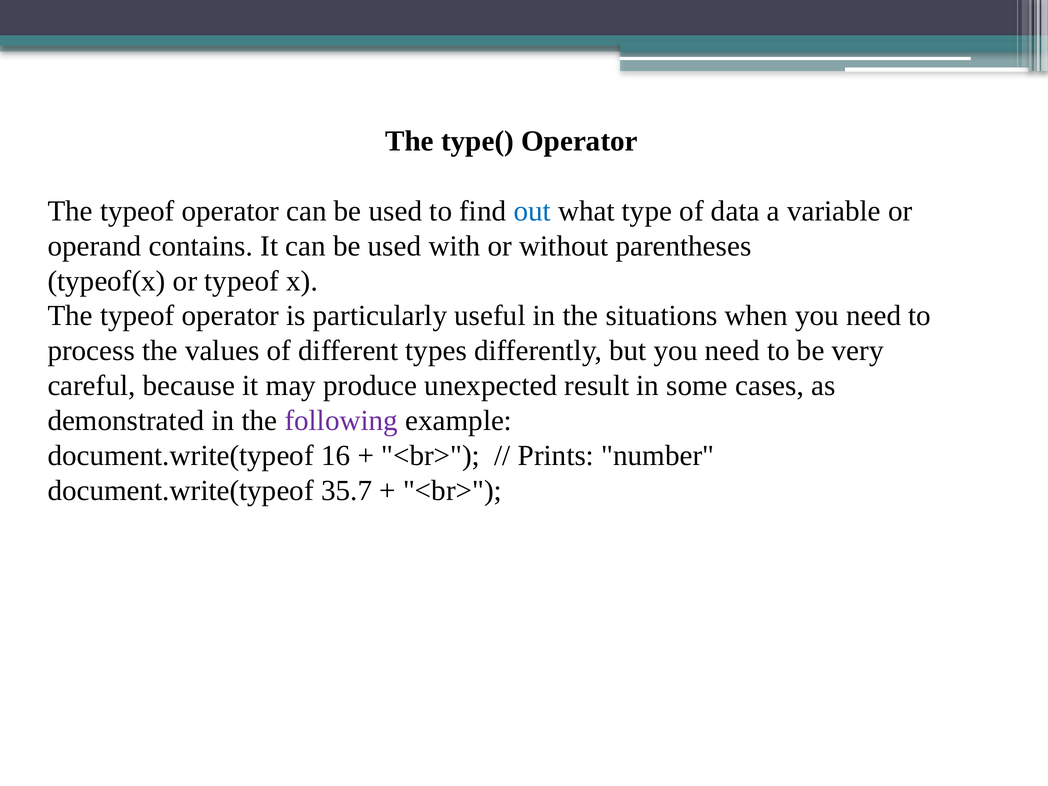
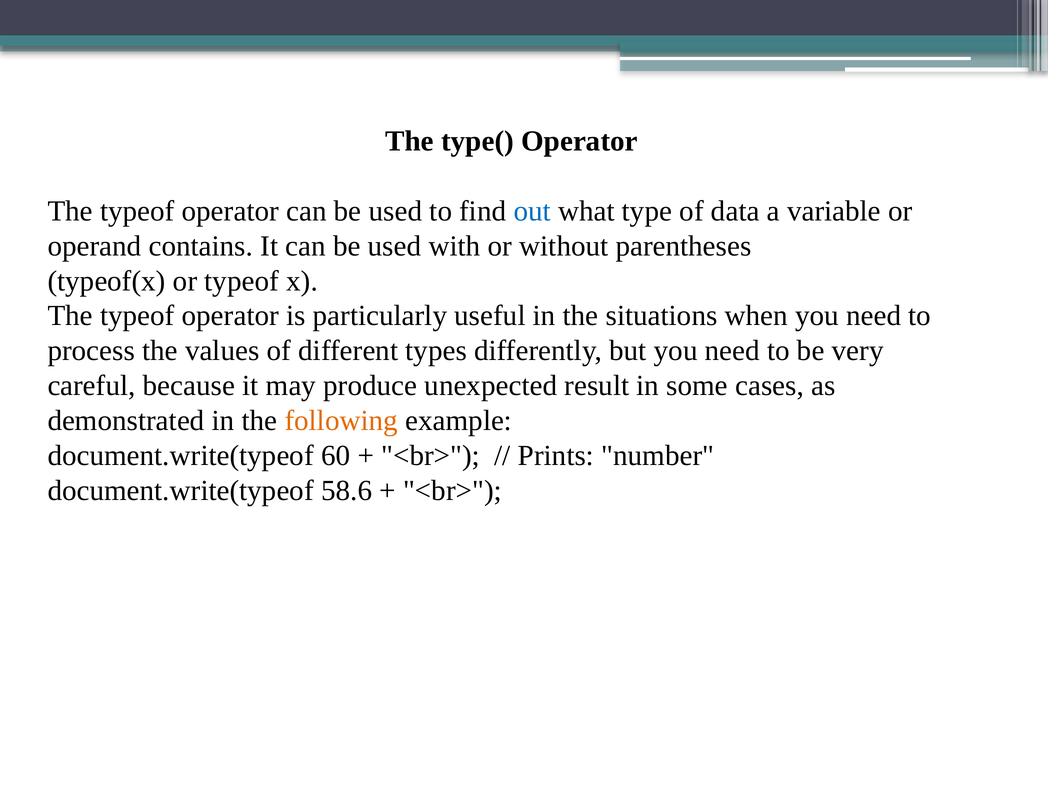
following colour: purple -> orange (341, 421)
16: 16 -> 60 (336, 456)
35.7: 35.7 -> 58.6 (347, 491)
